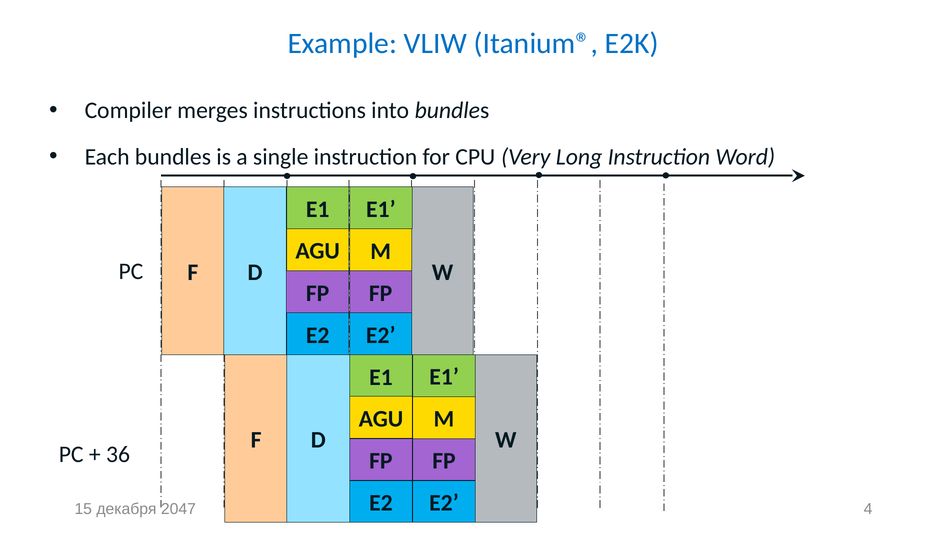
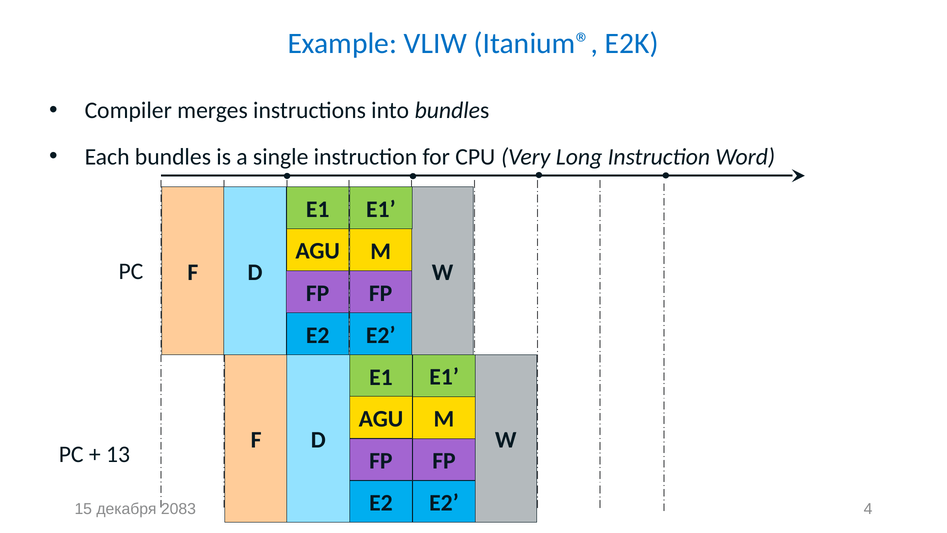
36: 36 -> 13 (118, 454)
2047: 2047 -> 2083 (178, 509)
